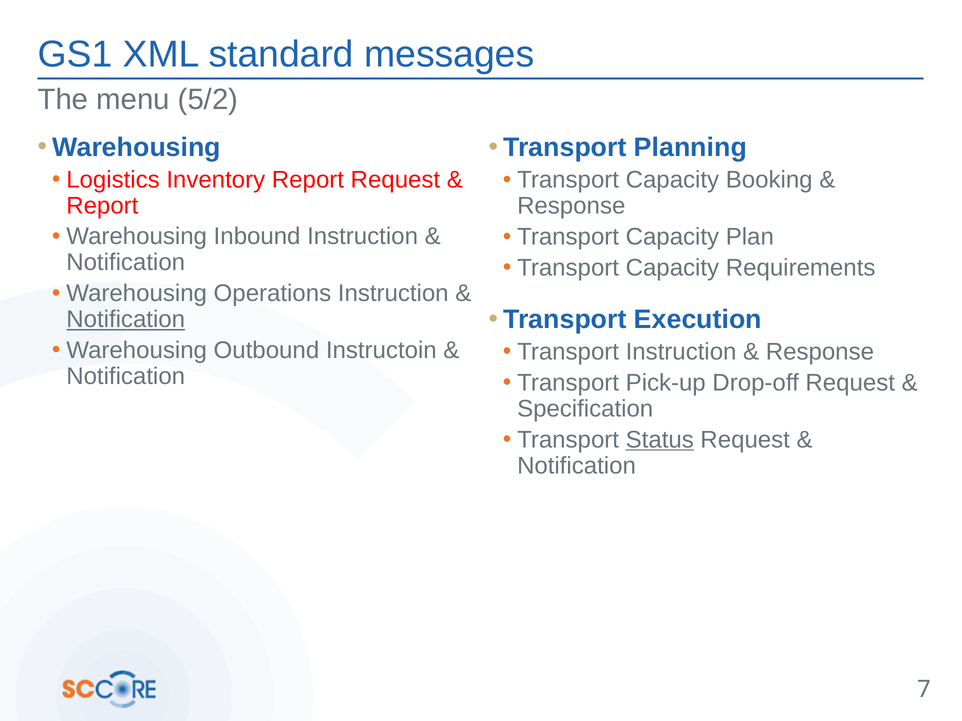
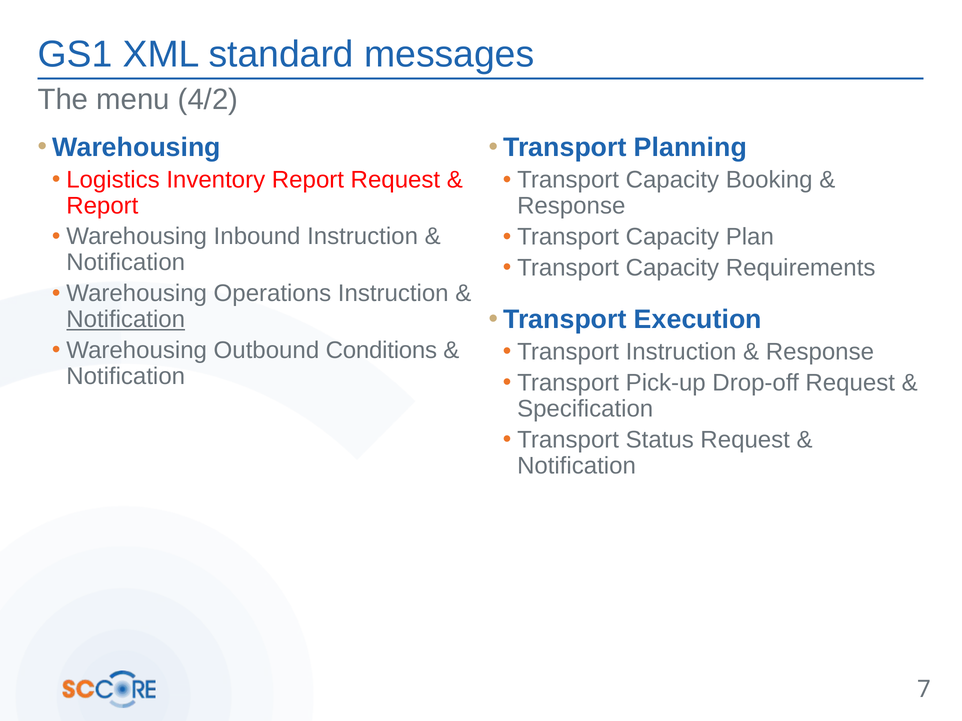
5/2: 5/2 -> 4/2 (208, 100)
Instructoin: Instructoin -> Conditions (381, 351)
Status underline: present -> none (660, 440)
